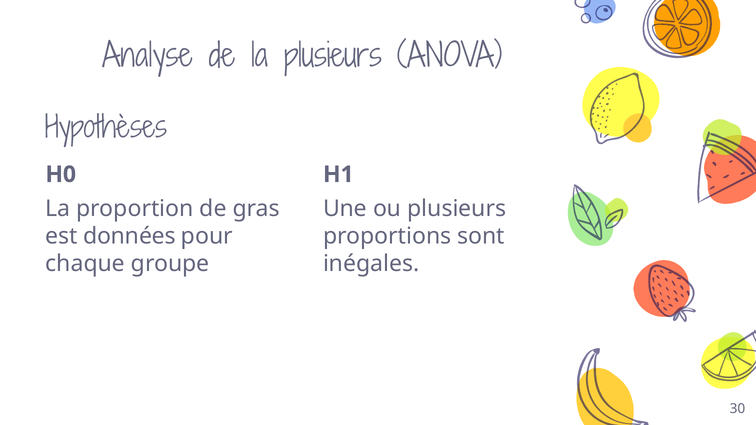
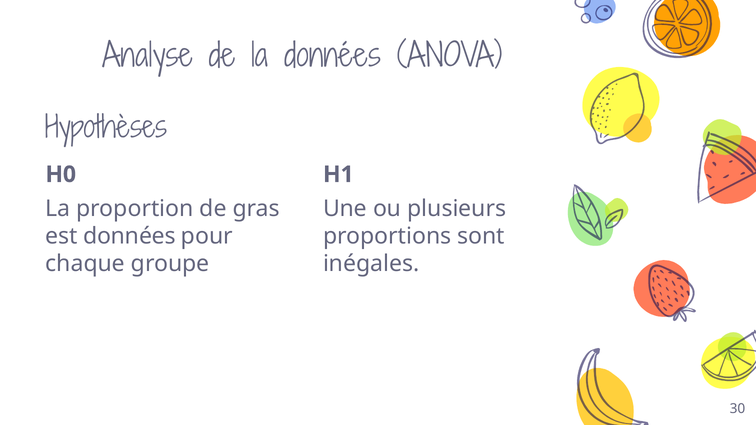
la plusieurs: plusieurs -> données (333, 56)
